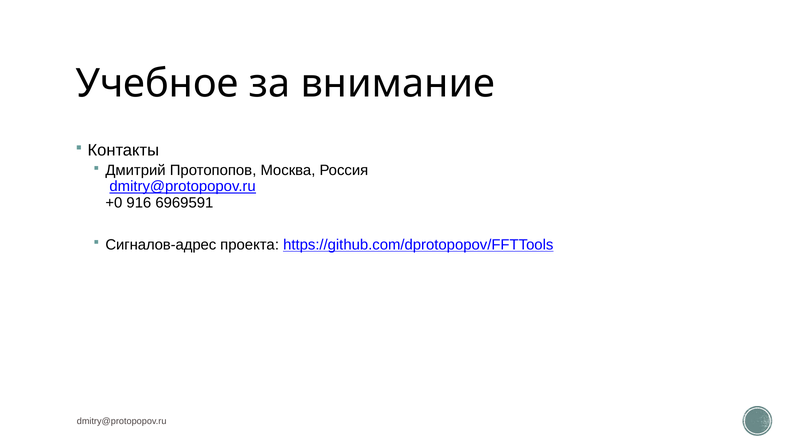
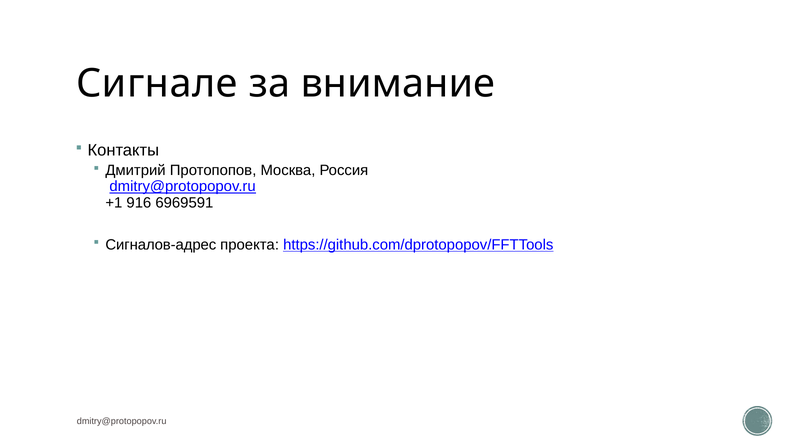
Учебное: Учебное -> Сигнале (157, 84)
+0: +0 -> +1 (114, 202)
